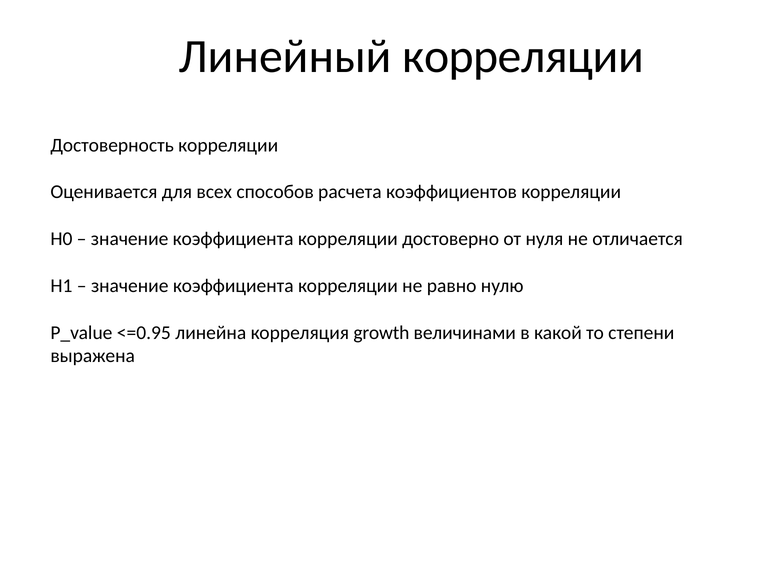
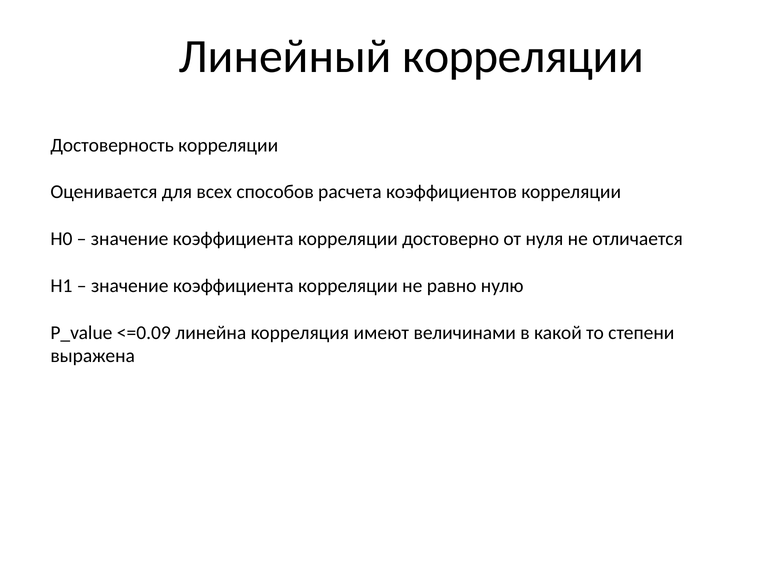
<=0.95: <=0.95 -> <=0.09 (144, 332)
growth: growth -> имеют (381, 332)
